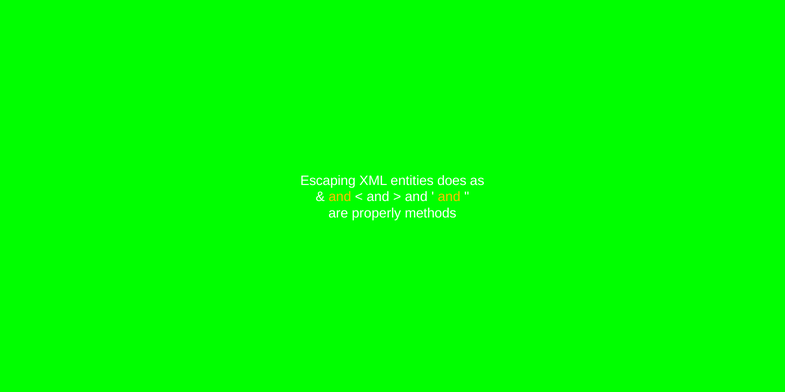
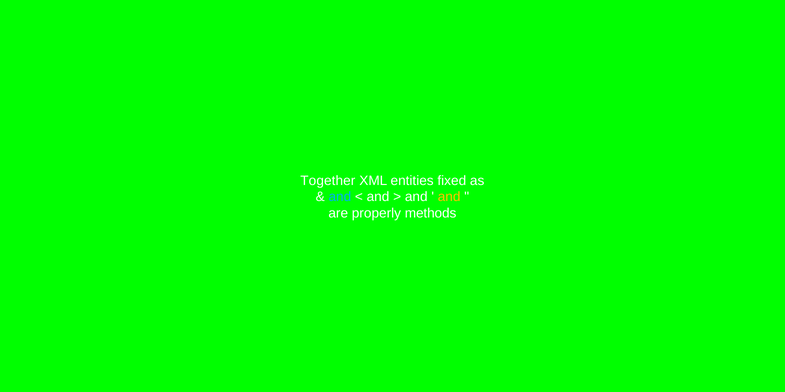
Escaping: Escaping -> Together (328, 181)
does: does -> fixed (452, 181)
and colour: yellow -> light blue (340, 197)
